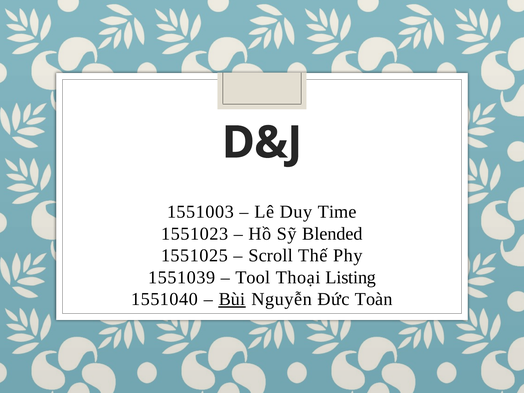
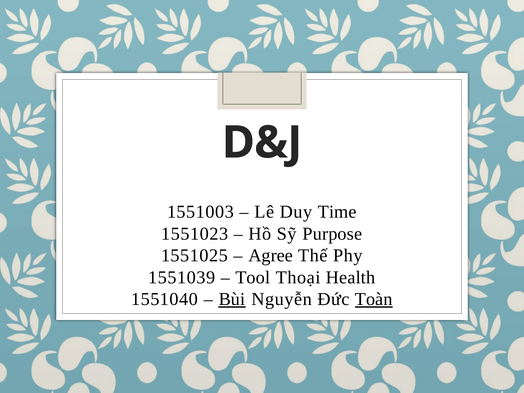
Blended: Blended -> Purpose (332, 234)
Scroll: Scroll -> Agree (271, 256)
Listing: Listing -> Health (351, 277)
Toàn underline: none -> present (374, 299)
